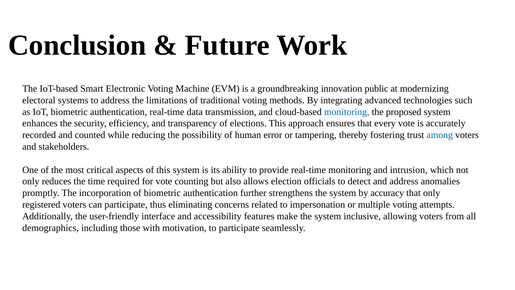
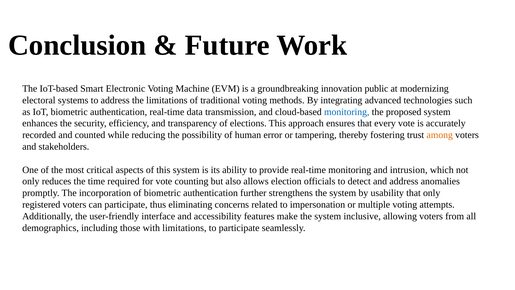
among colour: blue -> orange (440, 135)
accuracy: accuracy -> usability (387, 193)
with motivation: motivation -> limitations (184, 228)
